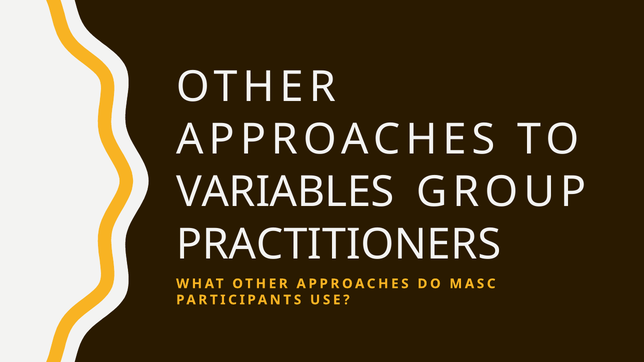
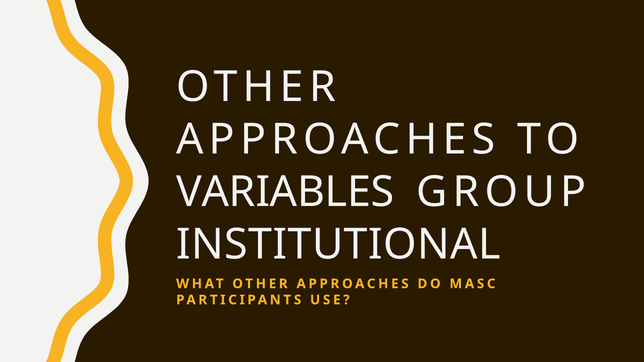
PRACTITIONERS: PRACTITIONERS -> INSTITUTIONAL (338, 245)
